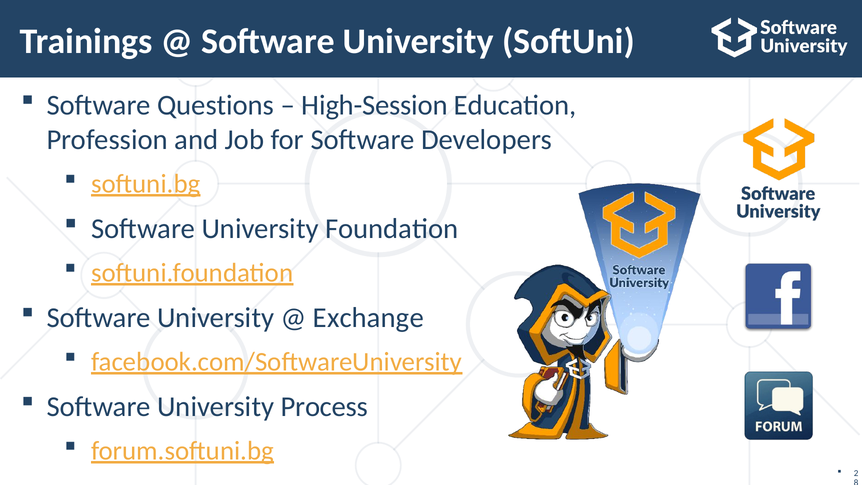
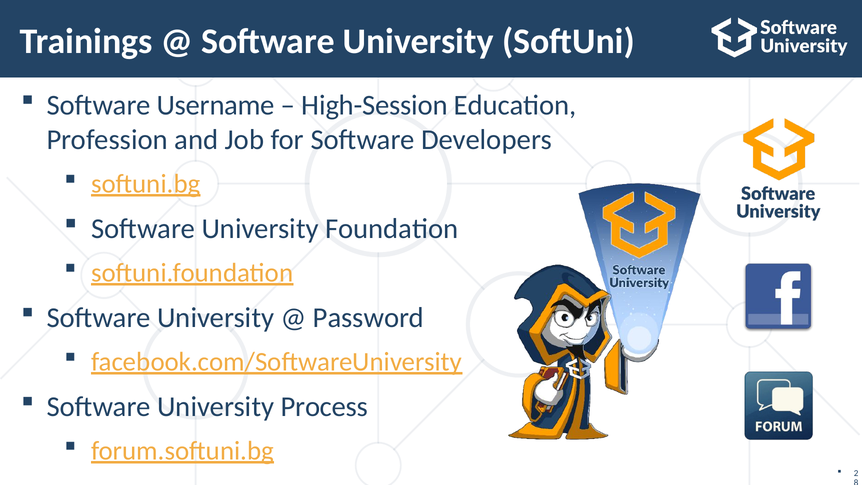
Questions: Questions -> Username (216, 105)
Exchange: Exchange -> Password (368, 318)
